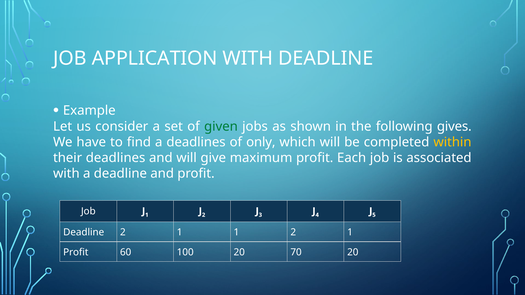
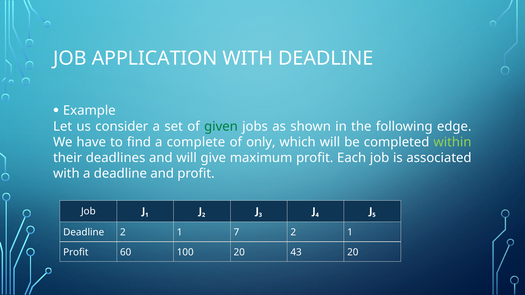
gives: gives -> edge (454, 127)
a deadlines: deadlines -> complete (196, 142)
within colour: yellow -> light green (452, 142)
1 1: 1 -> 7 (236, 232)
70: 70 -> 43 (296, 252)
